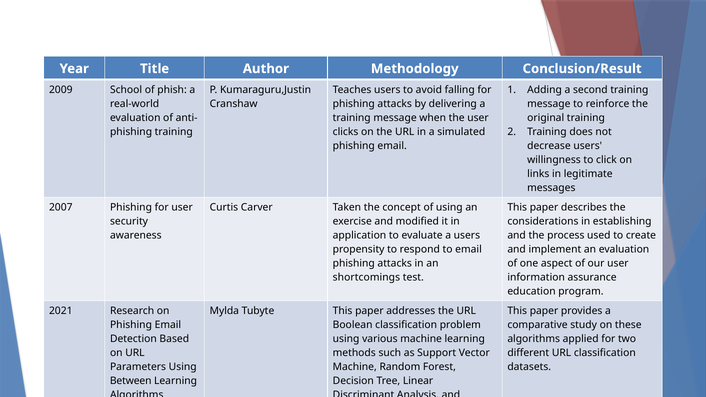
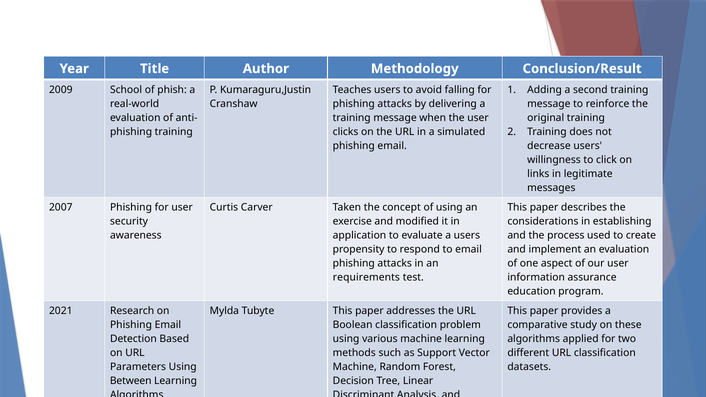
shortcomings: shortcomings -> requirements (366, 278)
